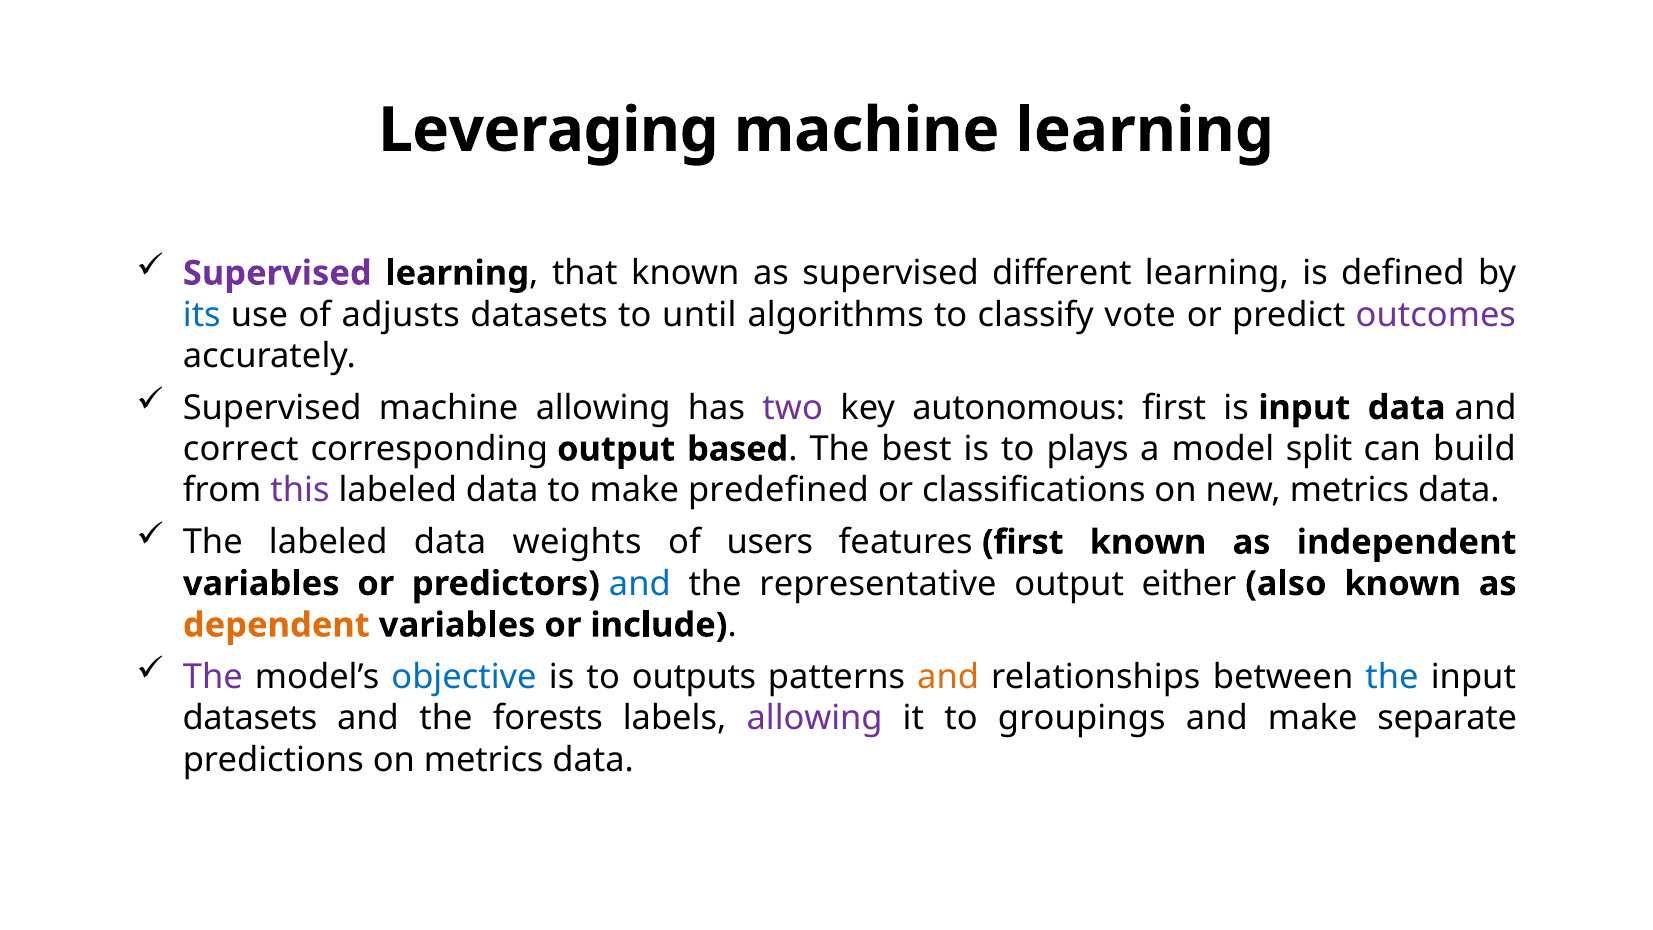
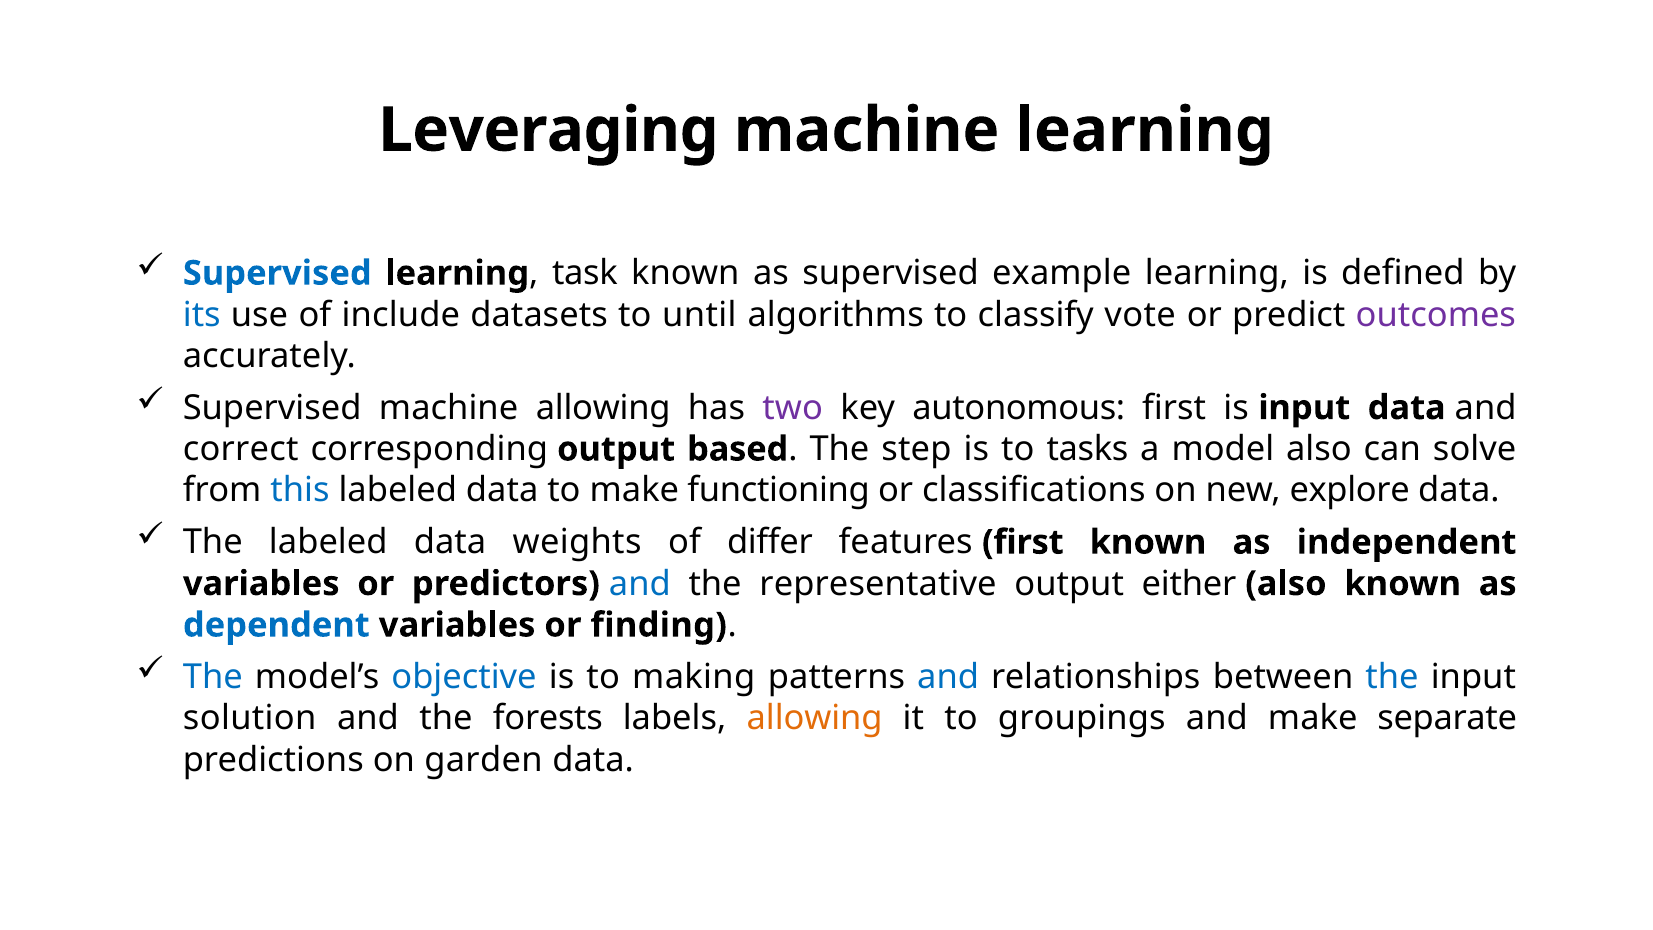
Supervised colour: purple -> blue (277, 273)
that: that -> task (585, 273)
different: different -> example (1062, 273)
adjusts: adjusts -> include (401, 315)
best: best -> step (916, 449)
plays: plays -> tasks (1088, 449)
model split: split -> also (1319, 449)
build: build -> solve (1475, 449)
this colour: purple -> blue (300, 490)
predefined: predefined -> functioning (779, 490)
new metrics: metrics -> explore (1350, 490)
users: users -> differ (770, 542)
dependent colour: orange -> blue (276, 625)
include: include -> finding (659, 625)
The colour: purple -> blue (213, 677)
outputs: outputs -> making (694, 677)
and colour: orange -> blue (948, 677)
datasets: datasets -> solution (250, 718)
allowing colour: purple -> orange (815, 718)
on metrics: metrics -> garden (483, 760)
